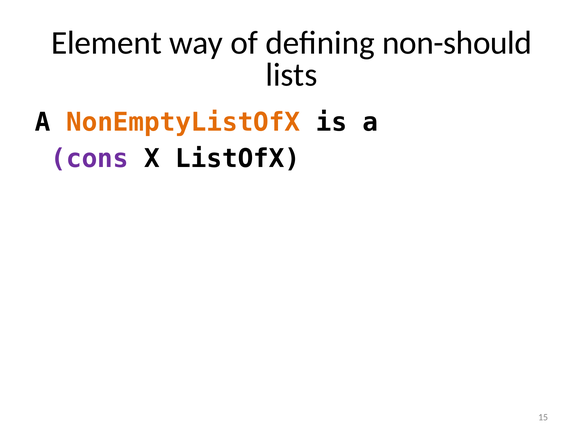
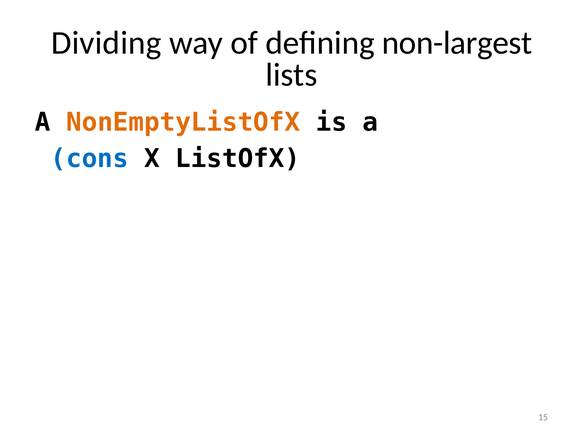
Element: Element -> Dividing (106, 43)
non-should: non-should -> non-largest (457, 43)
cons colour: purple -> blue (89, 159)
